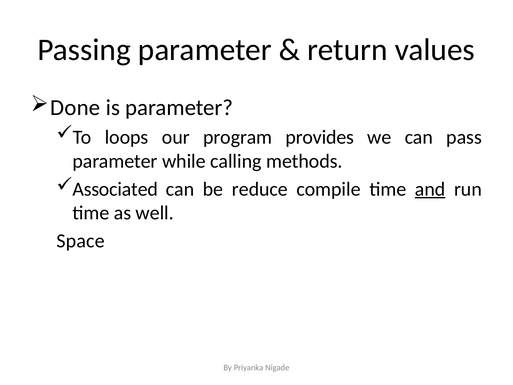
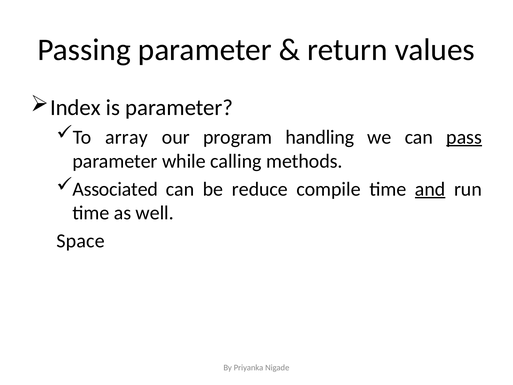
Done: Done -> Index (75, 108)
loops: loops -> array (126, 137)
provides: provides -> handling (320, 137)
pass underline: none -> present (464, 137)
